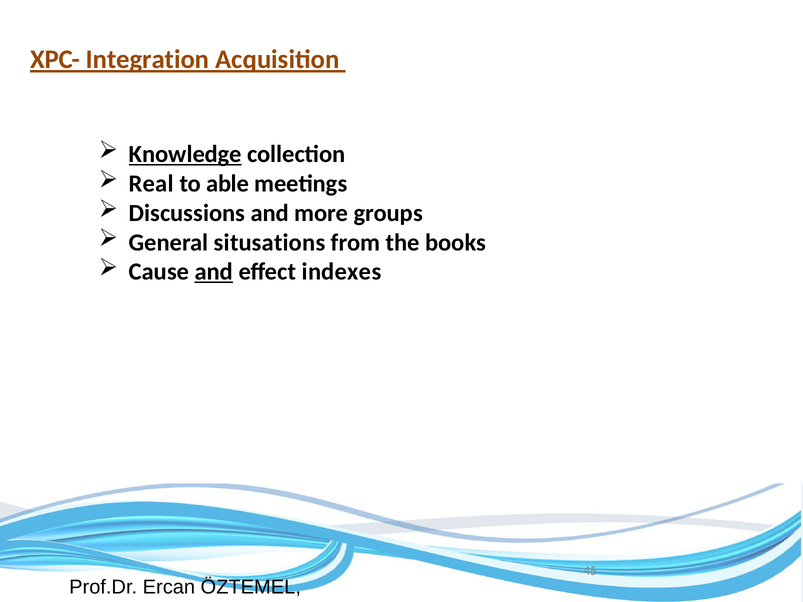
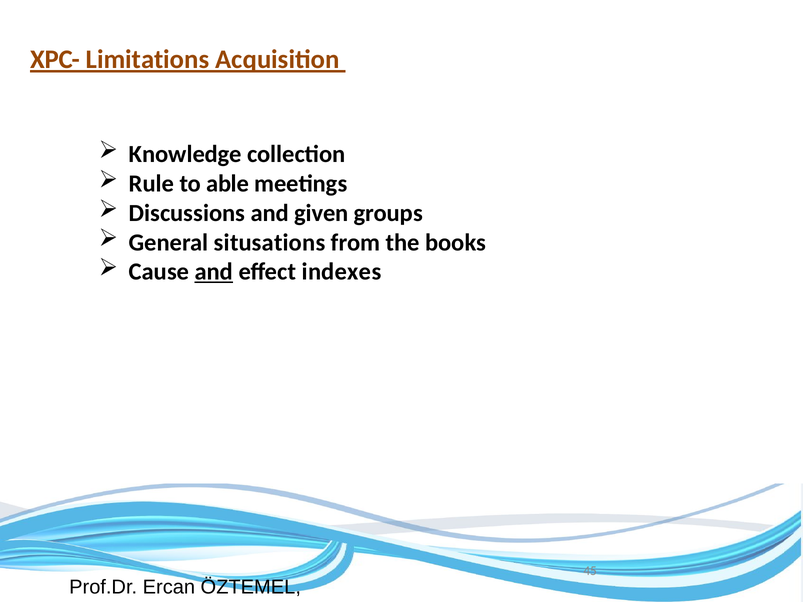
Integration: Integration -> Limitations (148, 60)
Knowledge underline: present -> none (185, 154)
Real: Real -> Rule (151, 184)
more: more -> given (321, 213)
